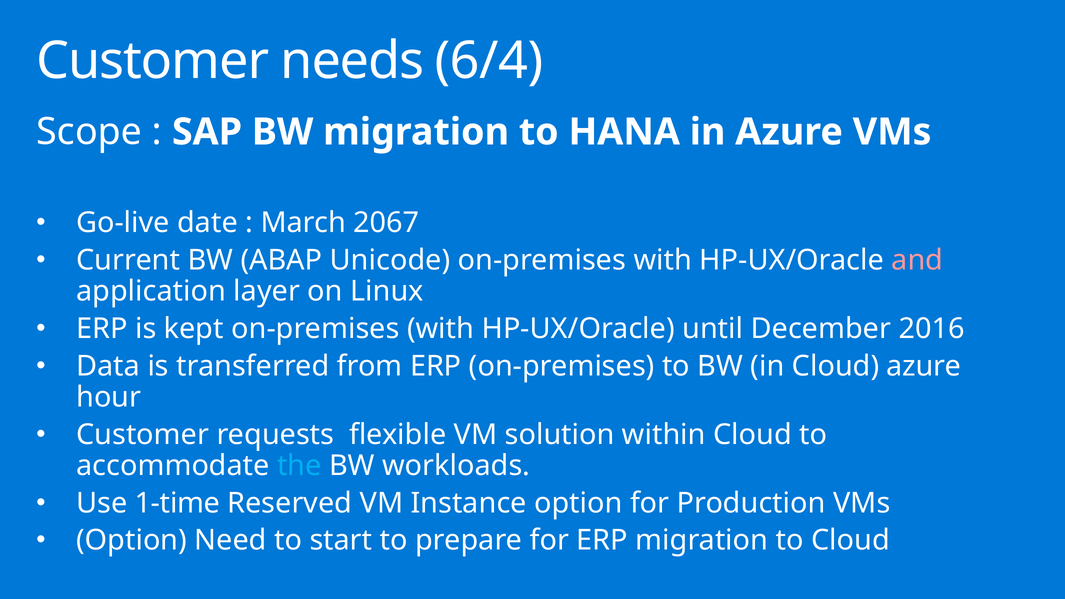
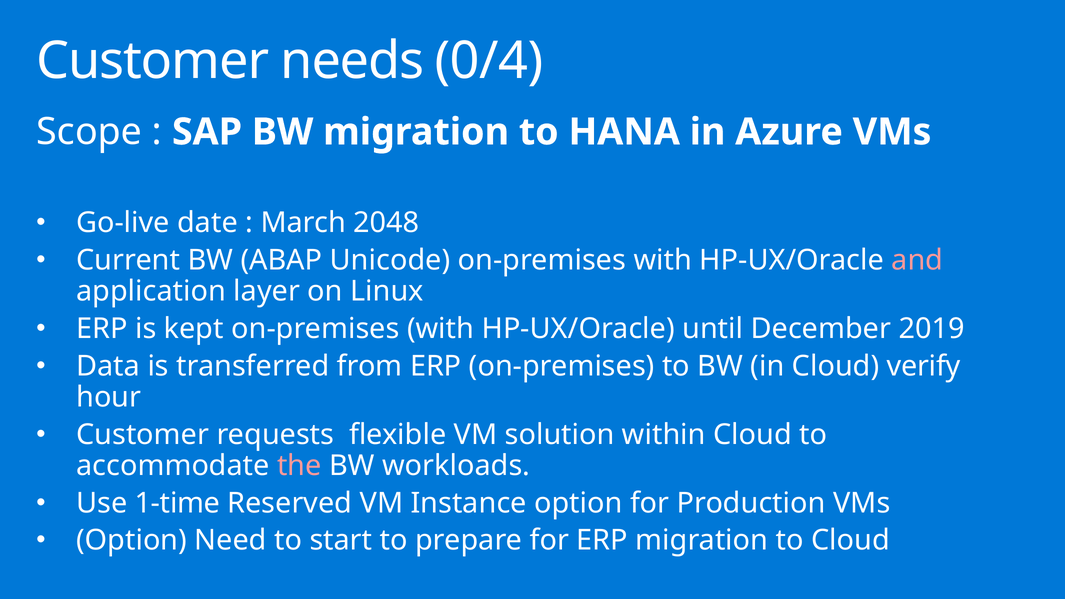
6/4: 6/4 -> 0/4 (489, 61)
2067: 2067 -> 2048 (386, 223)
2016: 2016 -> 2019 (932, 329)
Cloud azure: azure -> verify (924, 366)
the colour: light blue -> pink (299, 466)
